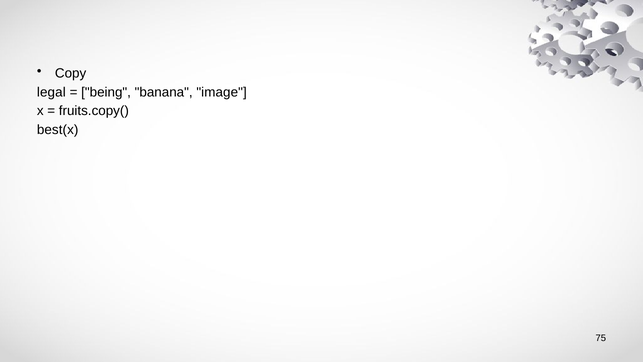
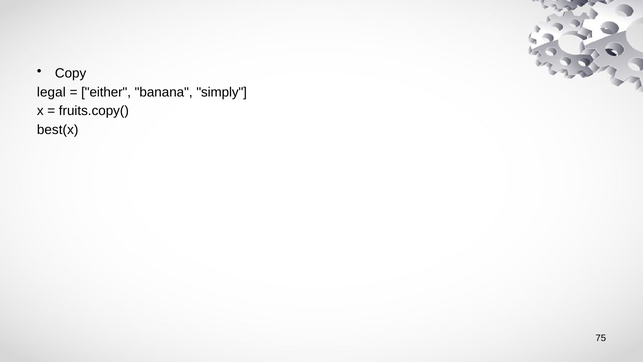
being: being -> either (106, 92)
image: image -> simply (222, 92)
